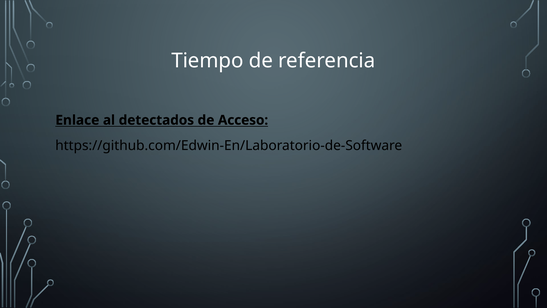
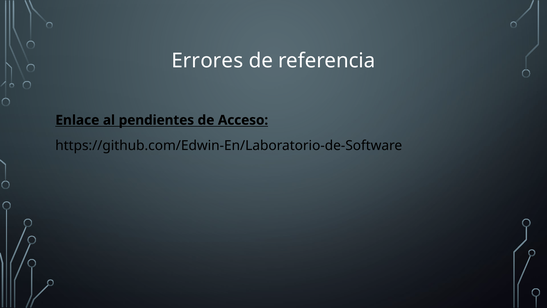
Tiempo: Tiempo -> Errores (207, 61)
detectados: detectados -> pendientes (156, 120)
